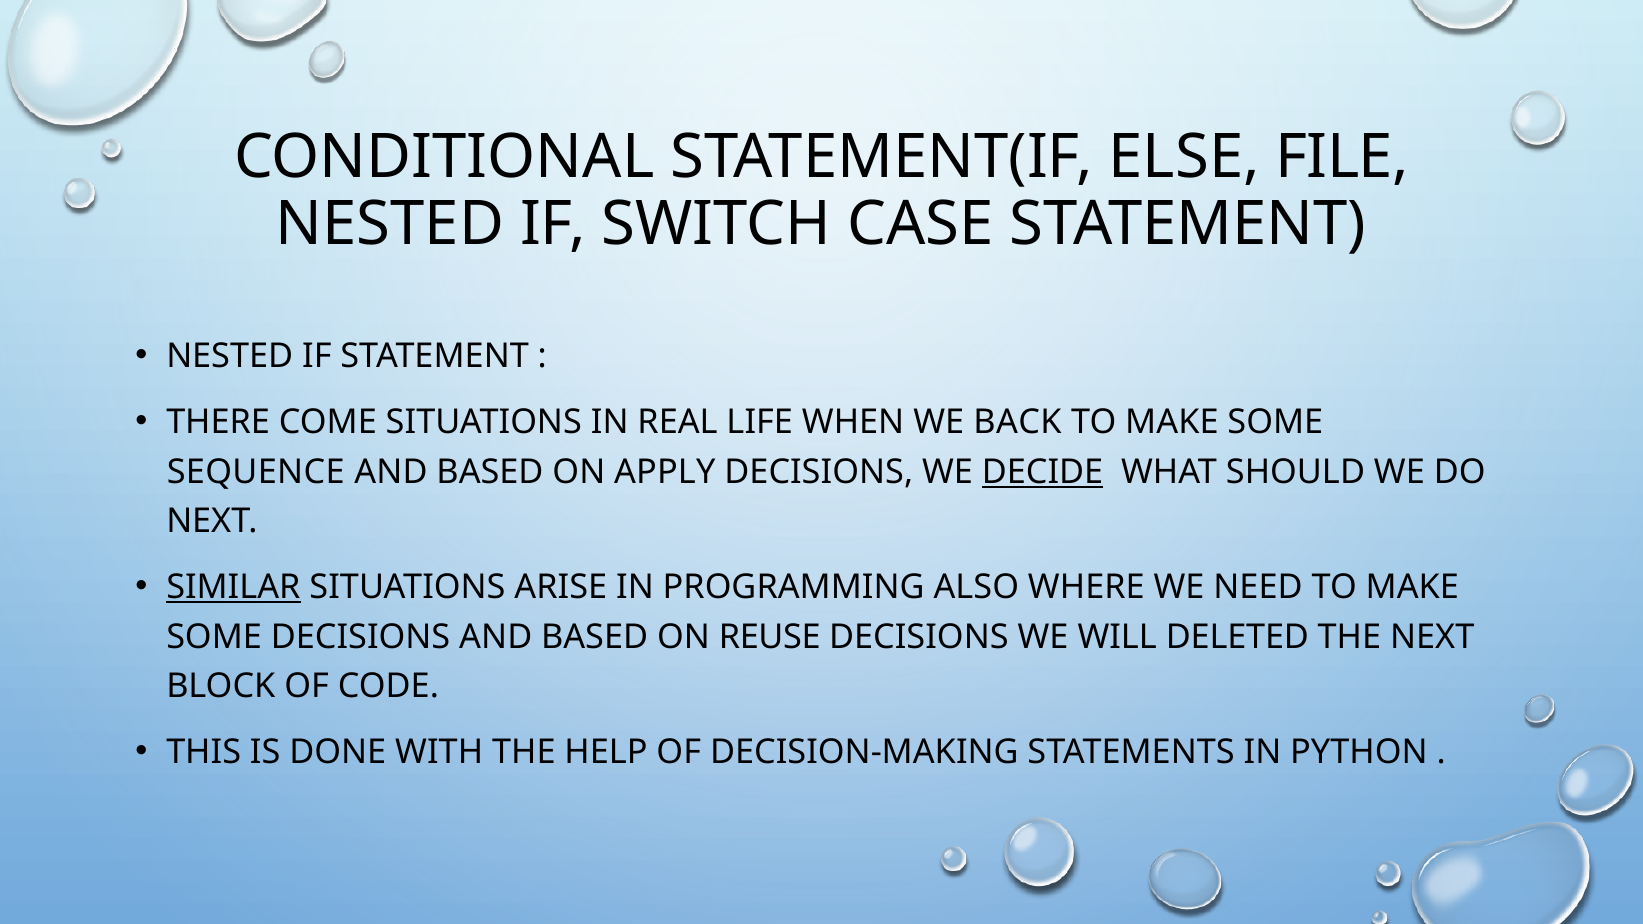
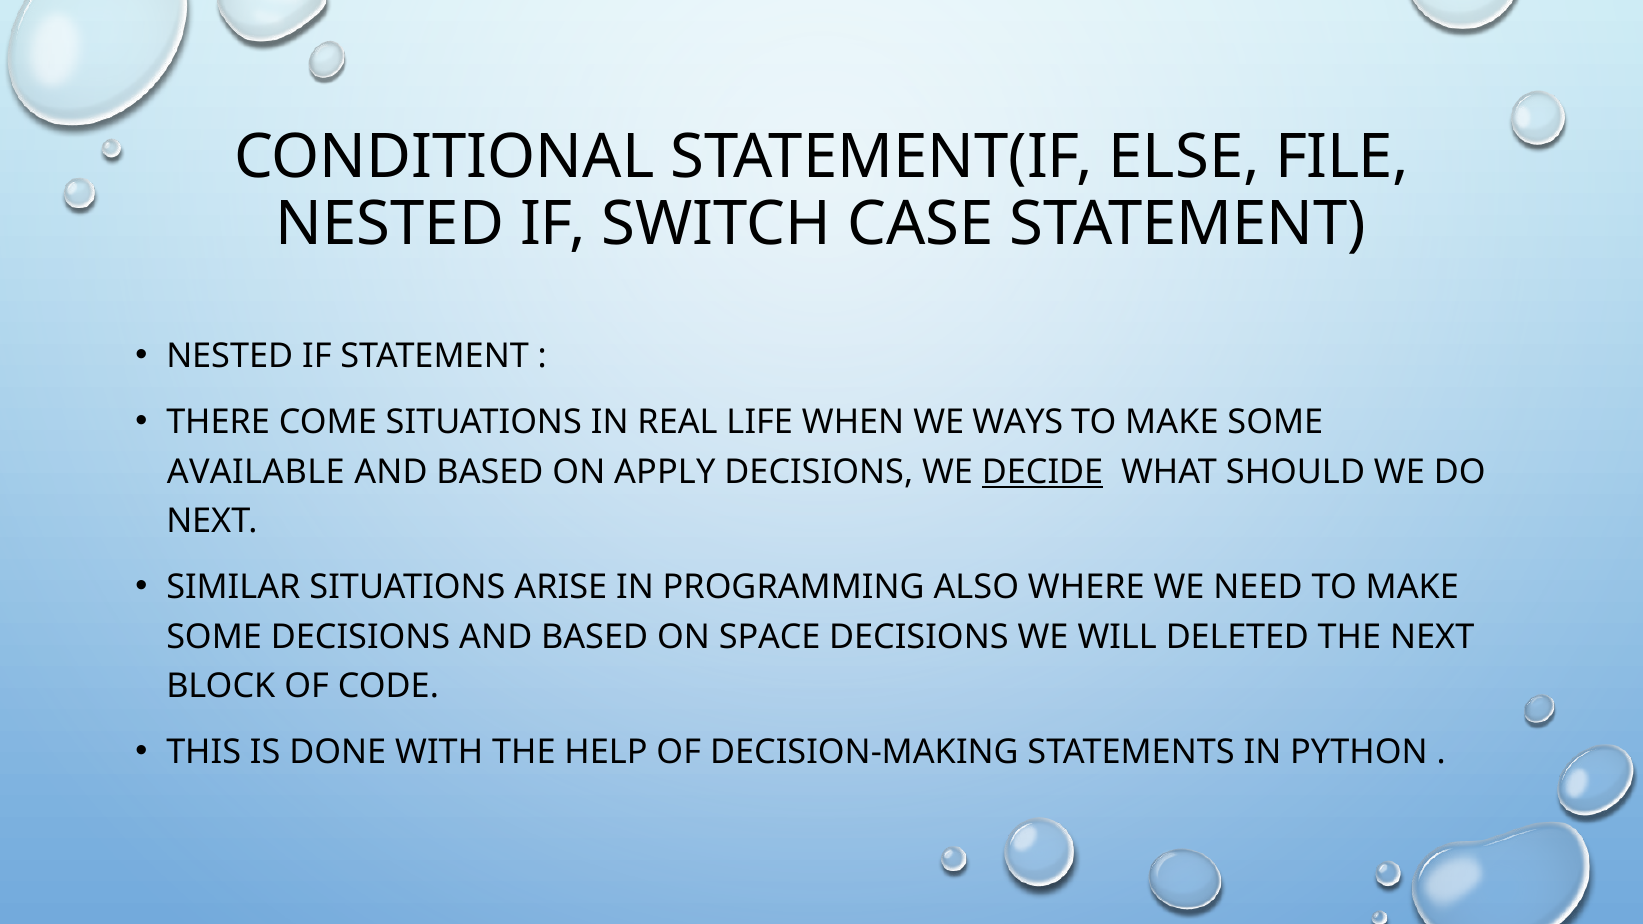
BACK: BACK -> WAYS (1018, 423)
SEQUENCE: SEQUENCE -> AVAILABLE (256, 472)
SIMILAR underline: present -> none (233, 588)
REUSE: REUSE -> SPACE (770, 637)
